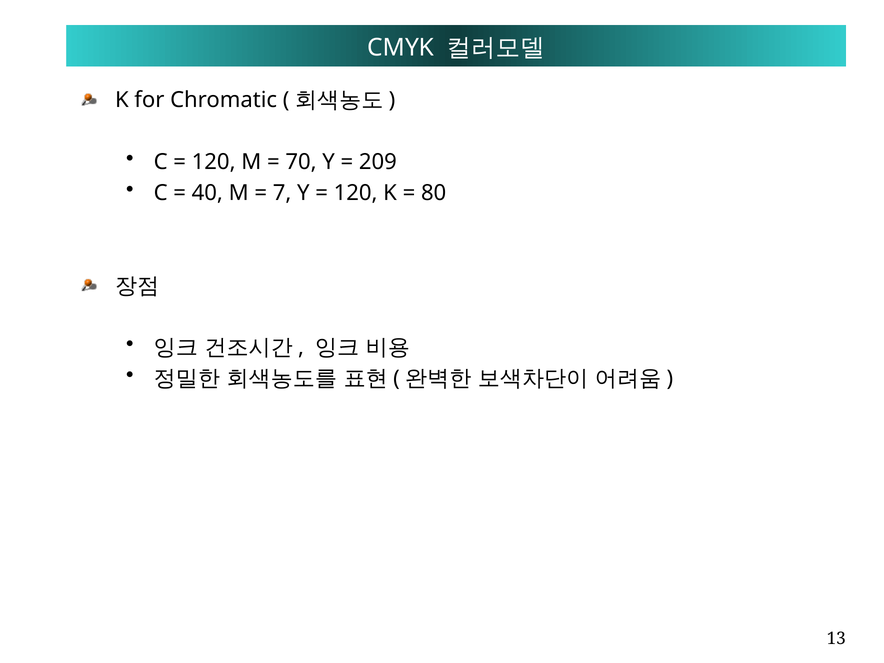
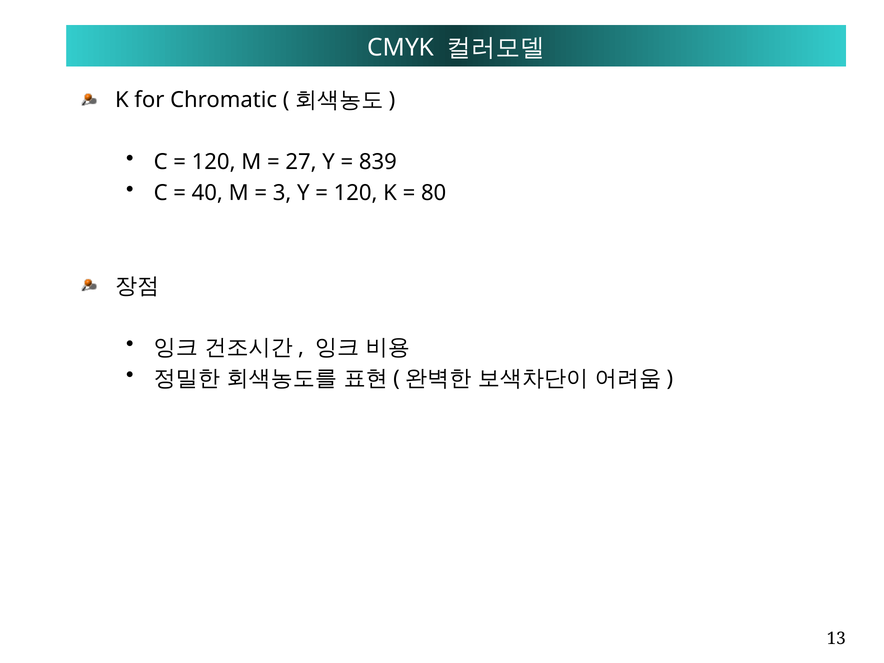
70: 70 -> 27 (301, 162)
209: 209 -> 839 (378, 162)
7: 7 -> 3 (282, 193)
